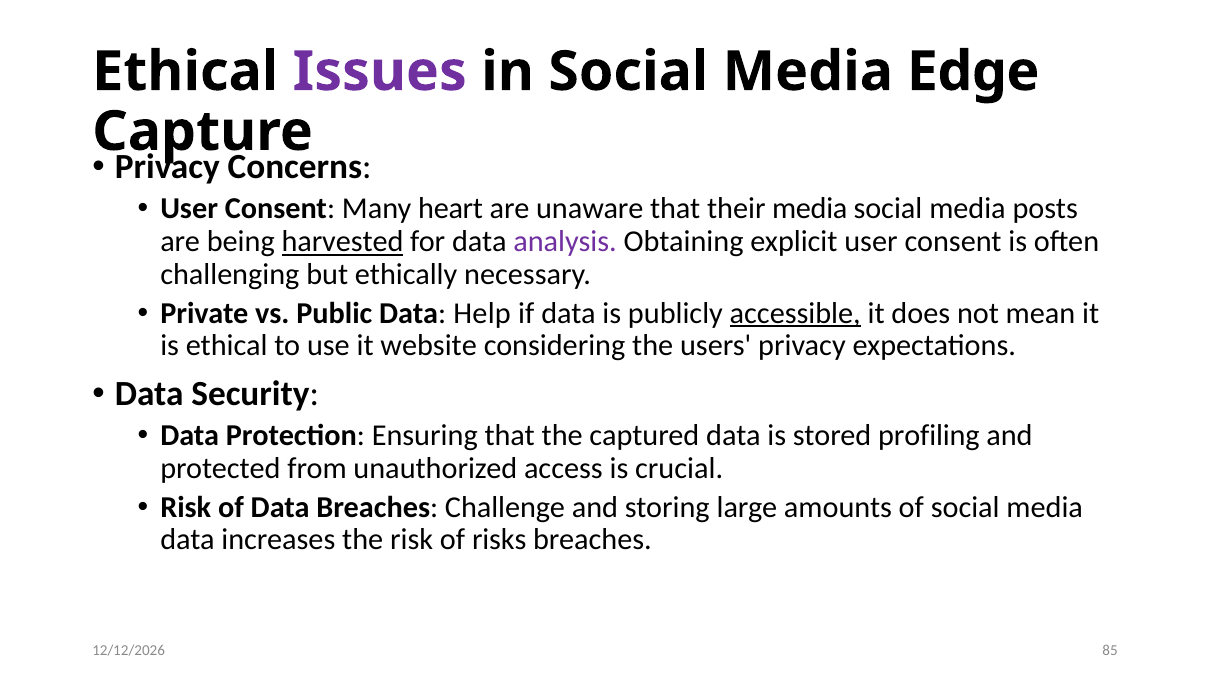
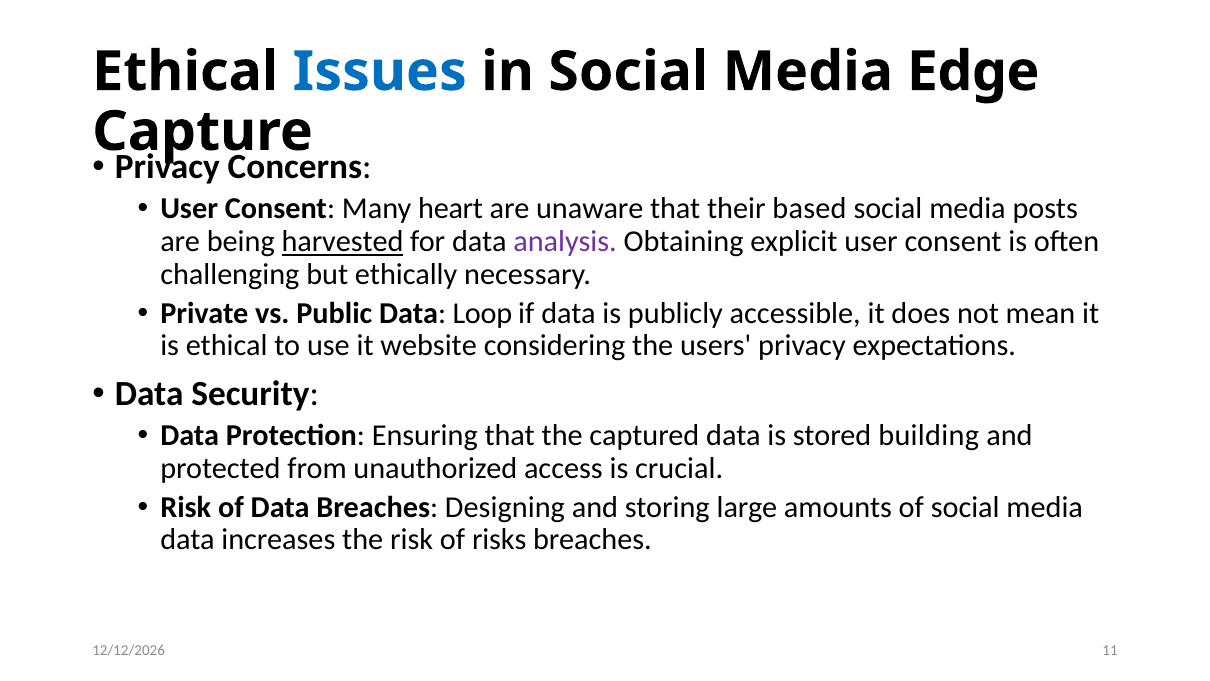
Issues colour: purple -> blue (380, 72)
their media: media -> based (809, 209)
Help: Help -> Loop (482, 313)
accessible underline: present -> none (795, 313)
profiling: profiling -> building (929, 435)
Challenge: Challenge -> Designing (505, 507)
85: 85 -> 11 (1110, 650)
